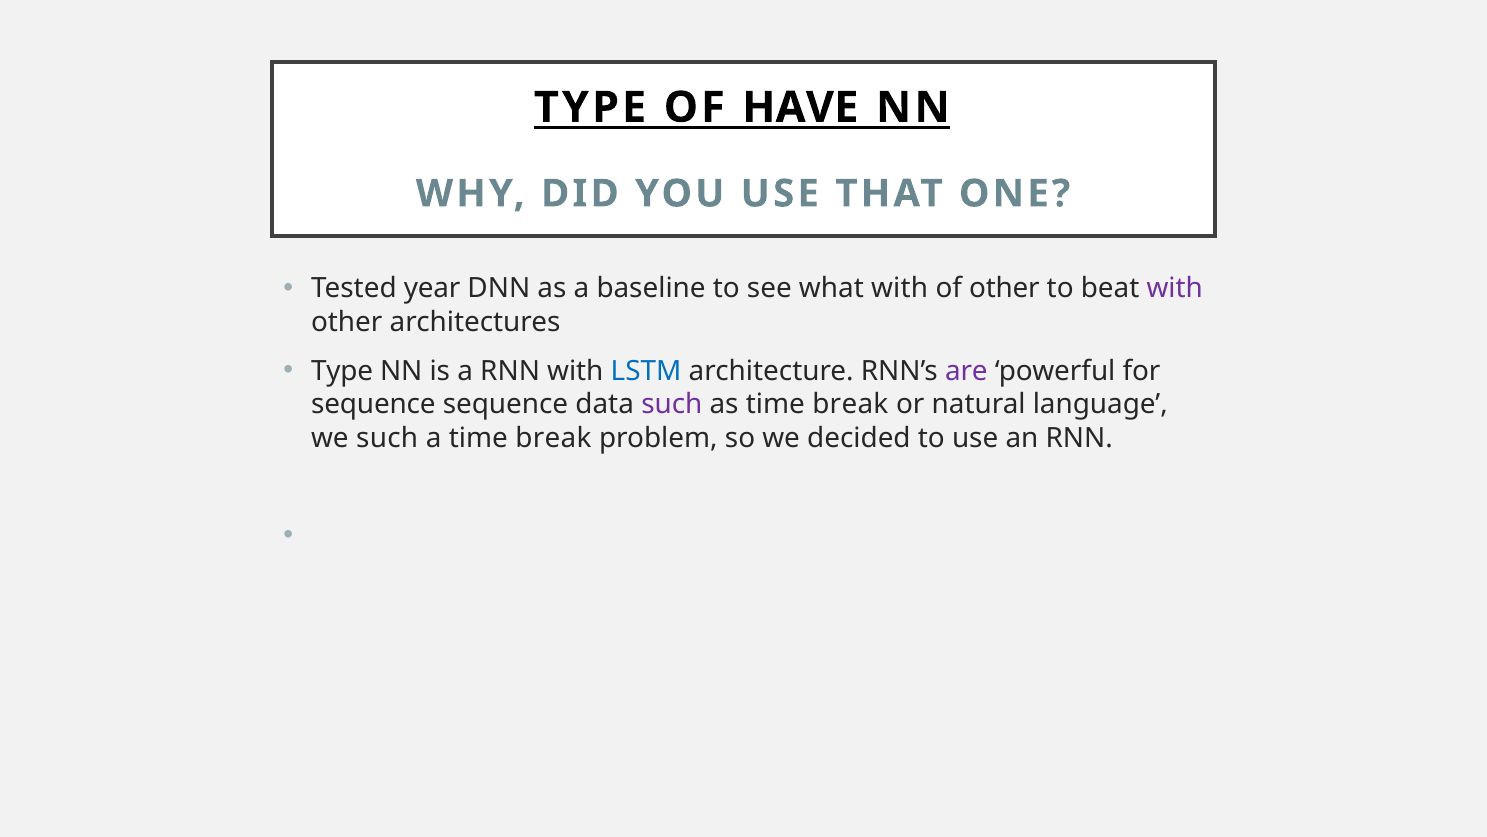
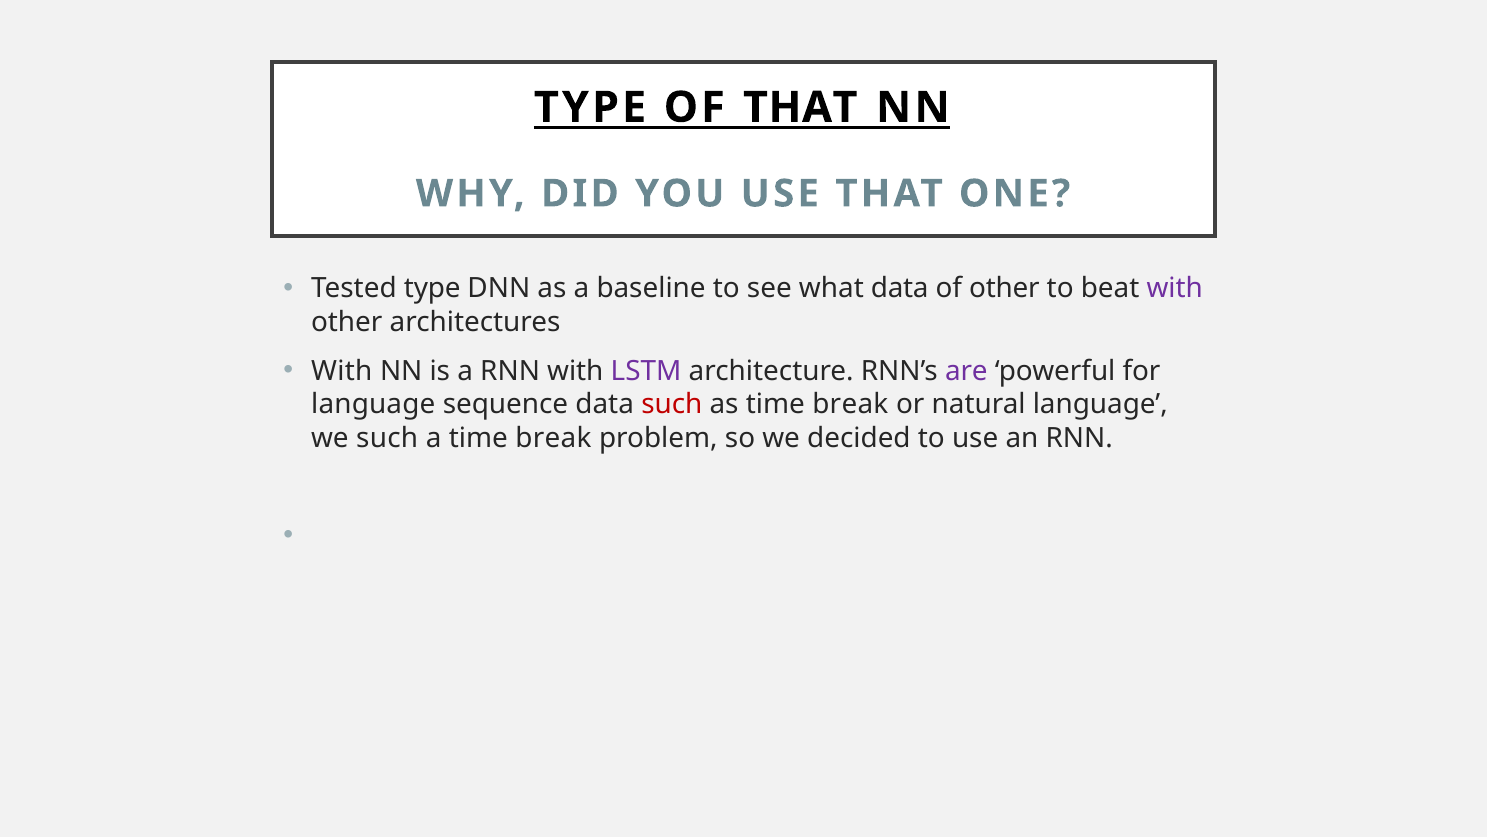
OF HAVE: HAVE -> THAT (800, 107)
Tested year: year -> type (432, 288)
what with: with -> data (900, 288)
Type: Type -> With (342, 371)
LSTM colour: blue -> purple (646, 371)
sequence: sequence -> language (373, 404)
such colour: purple -> red (672, 404)
